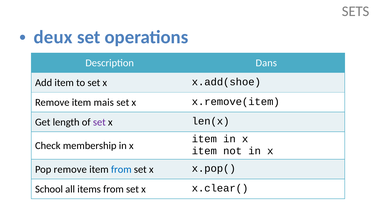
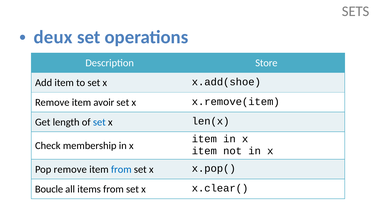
Dans: Dans -> Store (266, 63)
mais: mais -> avoir (104, 102)
set colour: purple -> blue (99, 122)
School: School -> Boucle (49, 189)
